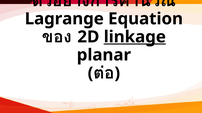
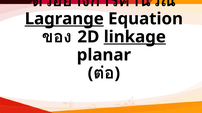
Lagrange underline: none -> present (64, 19)
